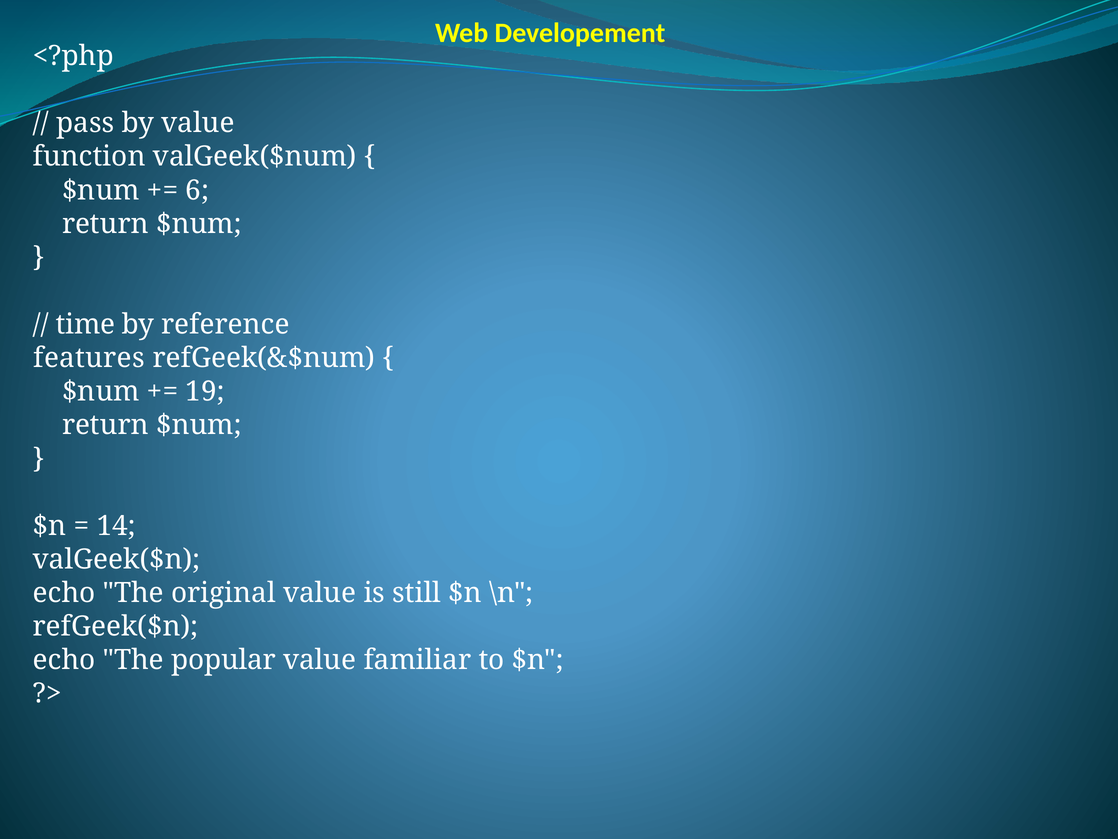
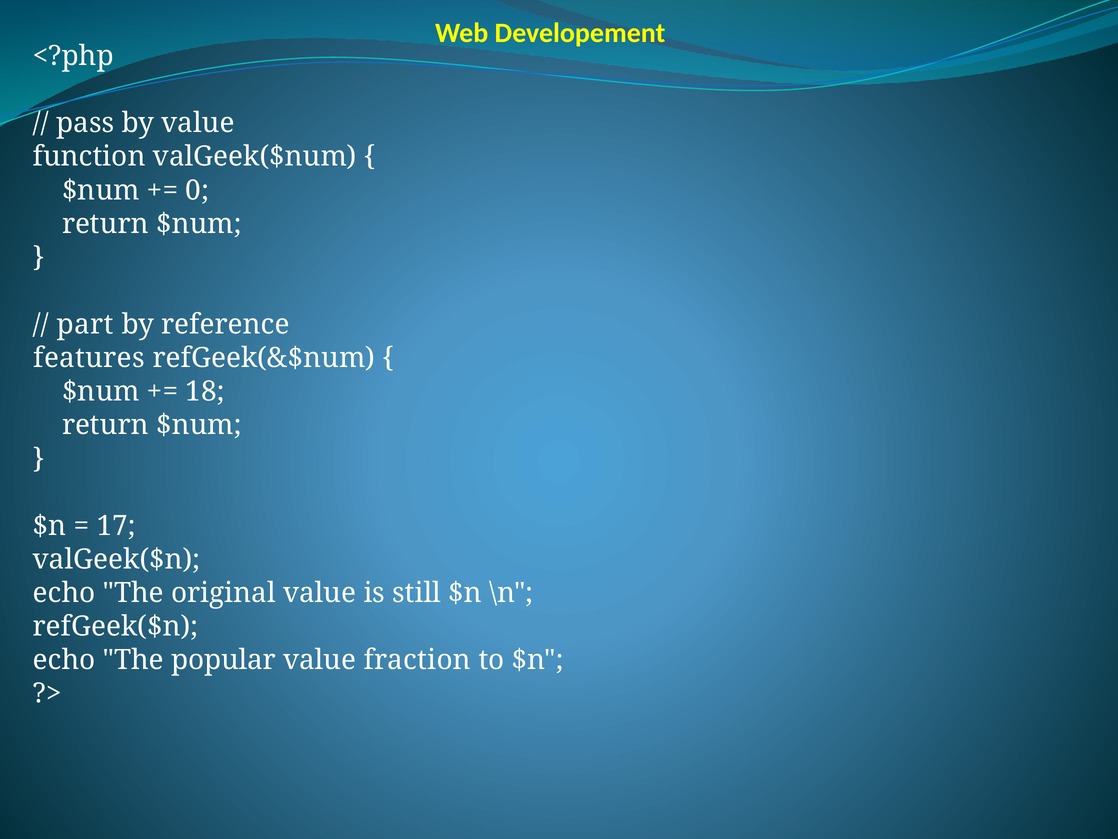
6: 6 -> 0 (197, 190)
time: time -> part (85, 324)
19: 19 -> 18 (205, 391)
14: 14 -> 17 (116, 526)
familiar: familiar -> fraction (417, 660)
